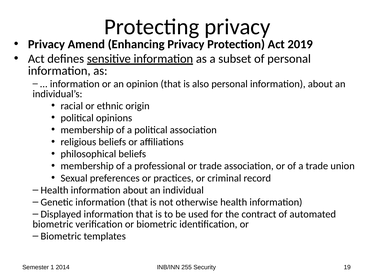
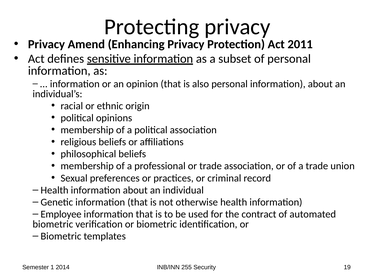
2019: 2019 -> 2011 (300, 44)
Displayed: Displayed -> Employee (61, 214)
